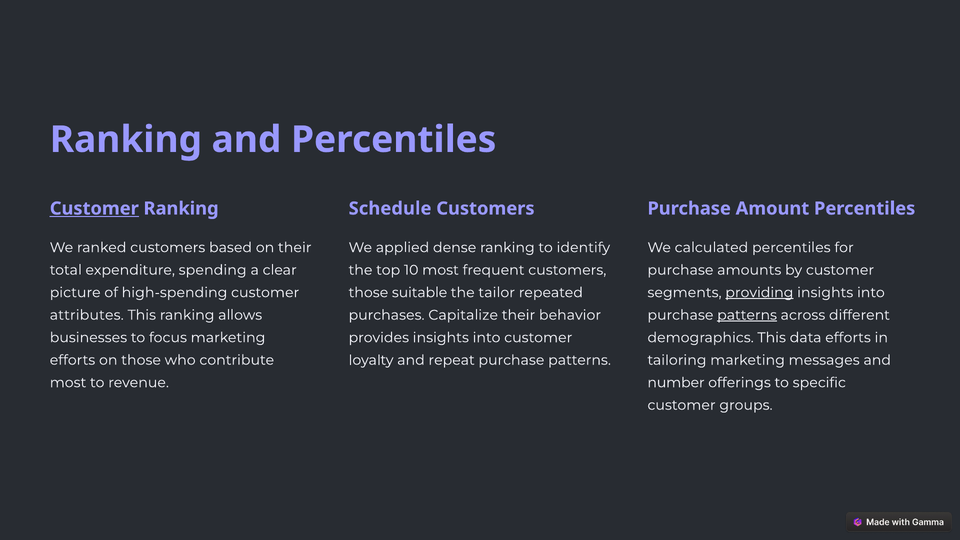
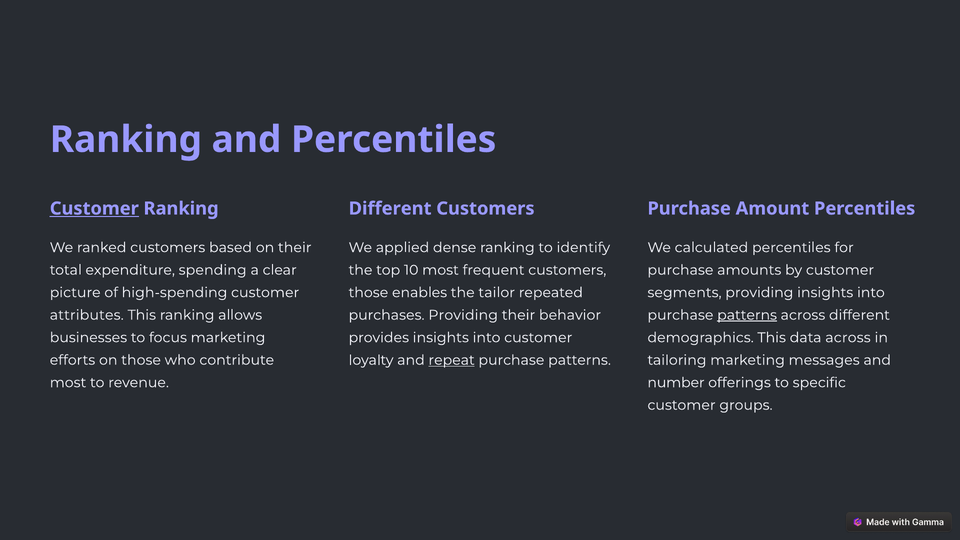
Schedule: Schedule -> Different (390, 209)
suitable: suitable -> enables (420, 293)
providing underline: present -> none (759, 293)
purchases Capitalize: Capitalize -> Providing (463, 315)
data efforts: efforts -> across (848, 338)
repeat underline: none -> present (452, 360)
